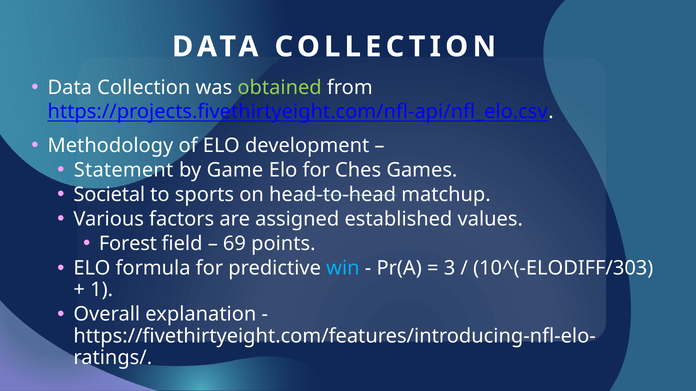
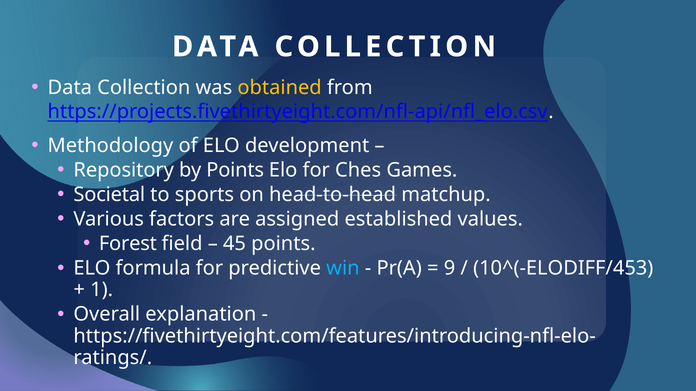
obtained colour: light green -> yellow (280, 88)
Statement: Statement -> Repository (124, 170)
by Game: Game -> Points (235, 170)
69: 69 -> 45 (234, 244)
3: 3 -> 9 (450, 269)
10^(-ELODIFF/303: 10^(-ELODIFF/303 -> 10^(-ELODIFF/453 (563, 269)
